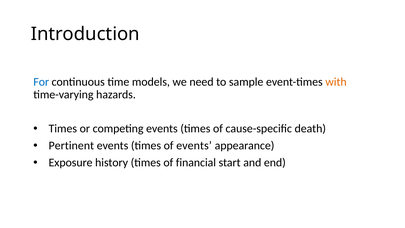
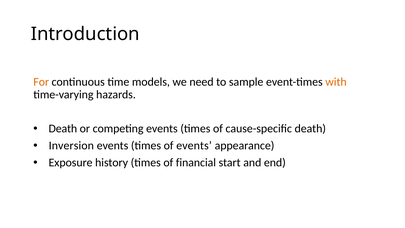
For colour: blue -> orange (41, 82)
Times: Times -> Death (63, 129)
Pertinent: Pertinent -> Inversion (71, 146)
